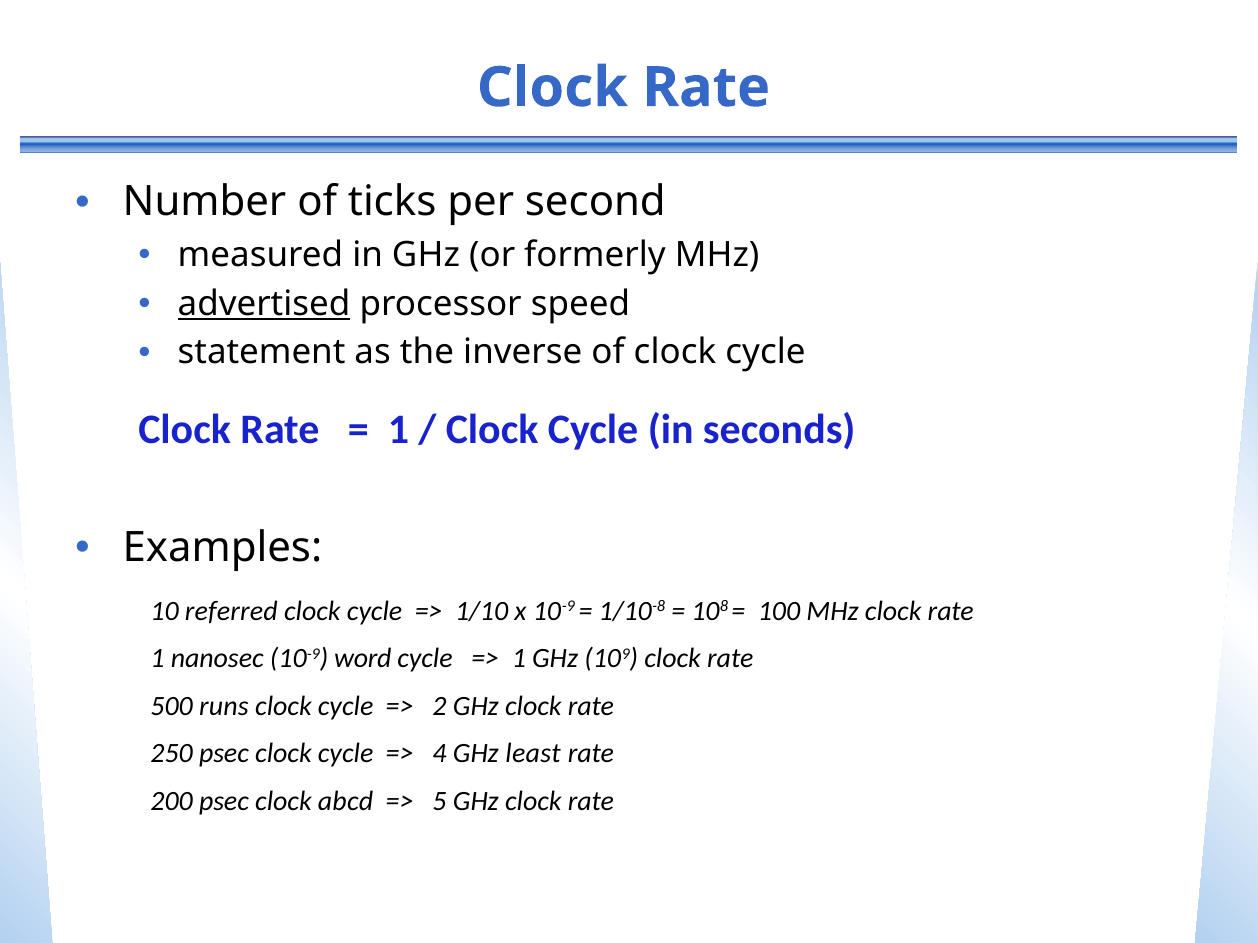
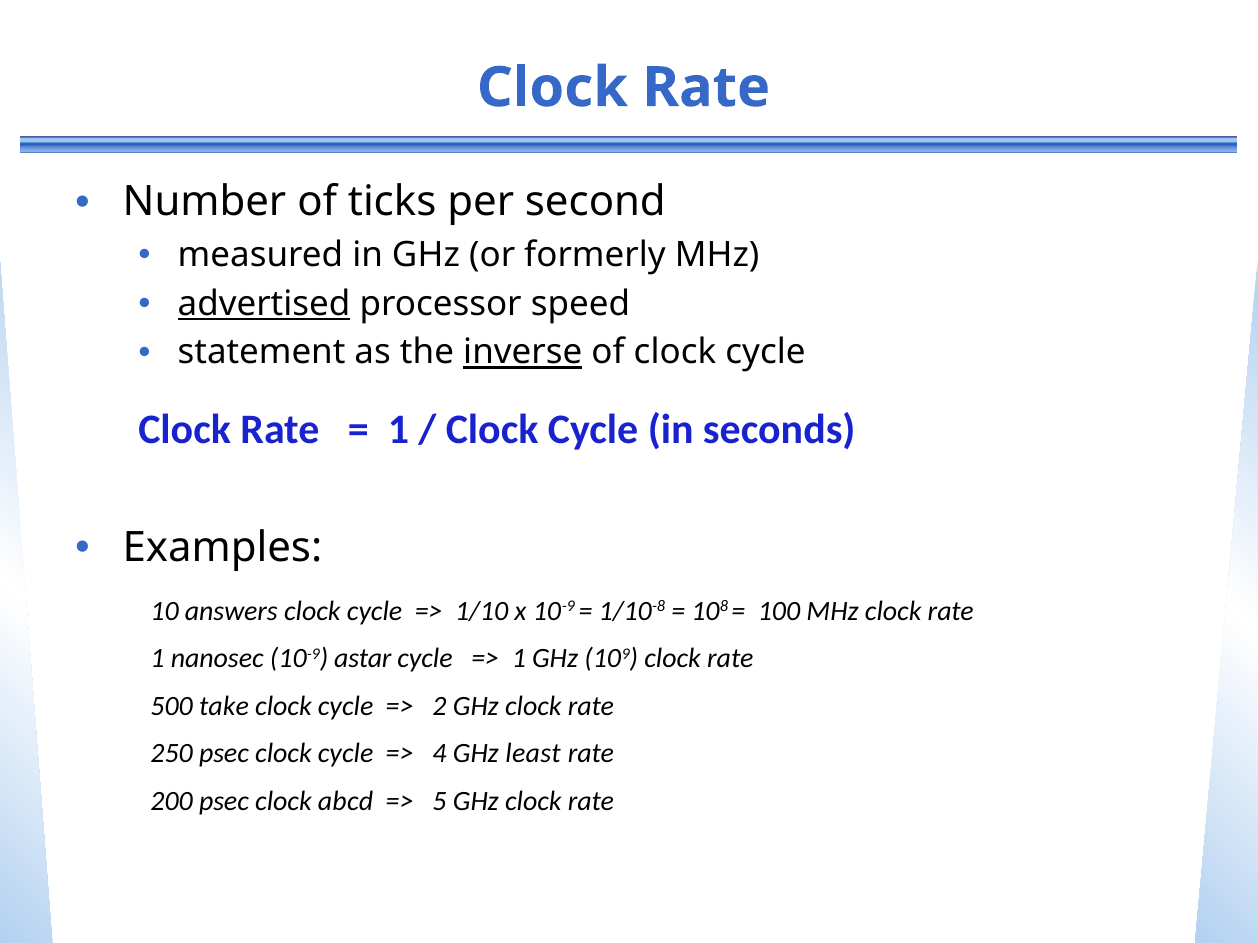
inverse underline: none -> present (523, 353)
referred: referred -> answers (231, 611)
word: word -> astar (363, 659)
runs: runs -> take (224, 706)
